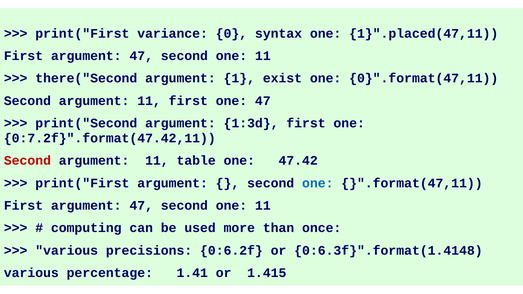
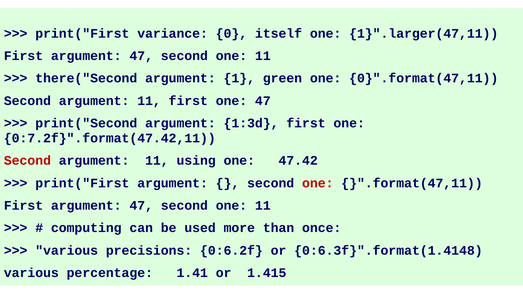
syntax: syntax -> itself (279, 33)
1}".placed(47,11: 1}".placed(47,11 -> 1}".larger(47,11 (424, 33)
exist: exist -> green (282, 78)
table: table -> using (196, 161)
one colour: blue -> red (318, 183)
